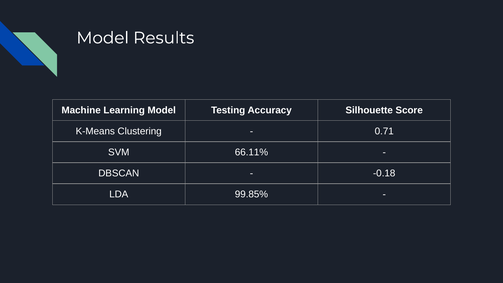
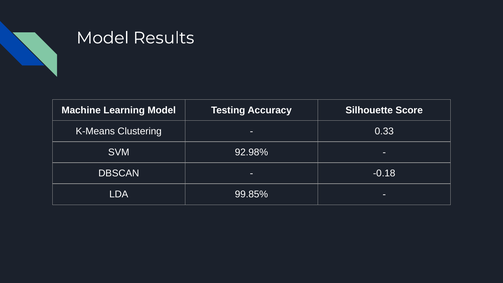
0.71: 0.71 -> 0.33 (384, 131)
66.11%: 66.11% -> 92.98% (251, 152)
